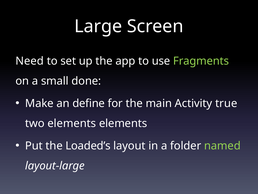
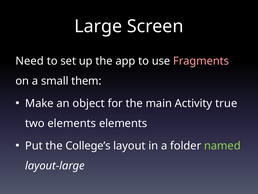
Fragments colour: light green -> pink (201, 61)
done: done -> them (86, 81)
define: define -> object (89, 103)
Loaded’s: Loaded’s -> College’s (88, 145)
